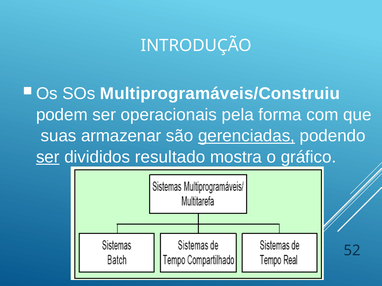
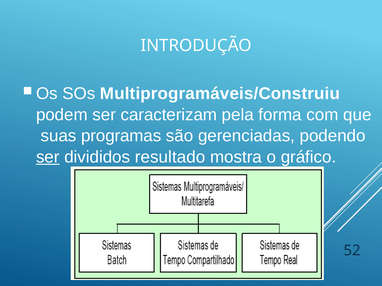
operacionais: operacionais -> caracterizam (169, 115)
armazenar: armazenar -> programas (121, 136)
gerenciadas underline: present -> none (246, 136)
